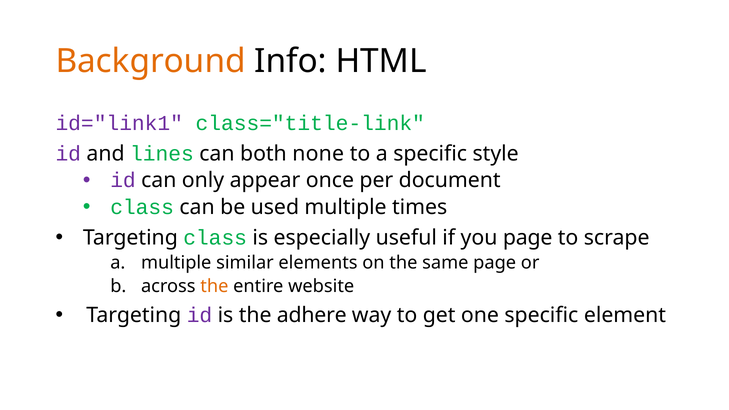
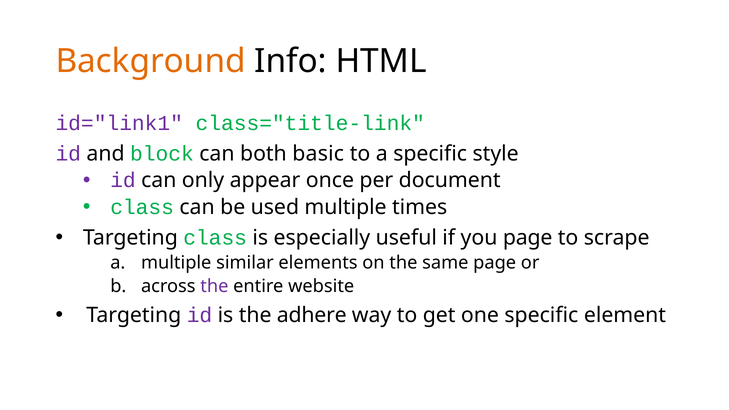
lines: lines -> block (162, 154)
none: none -> basic (318, 154)
the colour: orange -> purple (214, 286)
